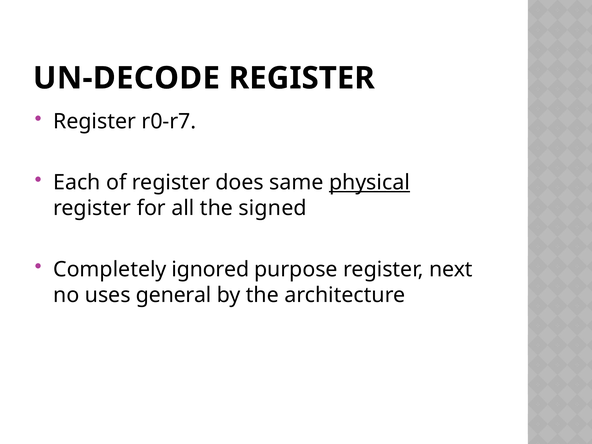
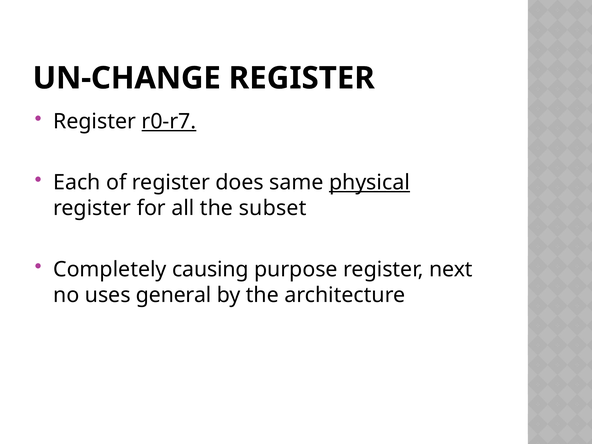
UN-DECODE: UN-DECODE -> UN-CHANGE (127, 78)
r0-r7 underline: none -> present (169, 121)
signed: signed -> subset (273, 208)
ignored: ignored -> causing (210, 269)
